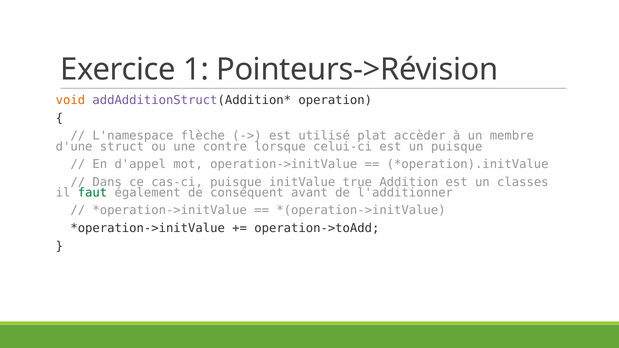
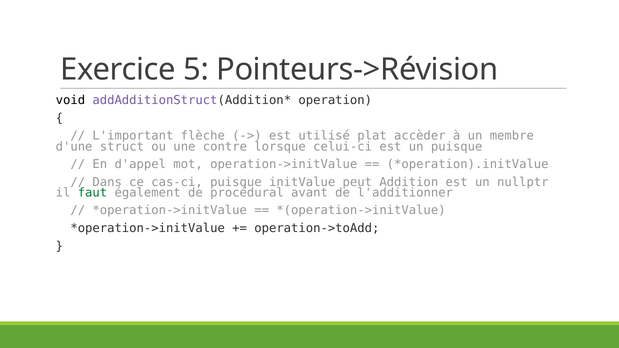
1: 1 -> 5 (196, 69)
void colour: orange -> black (70, 100)
L'namespace: L'namespace -> L'important (133, 136)
true: true -> peut (357, 182)
classes: classes -> nullptr (523, 182)
conséquent: conséquent -> procédural (247, 193)
